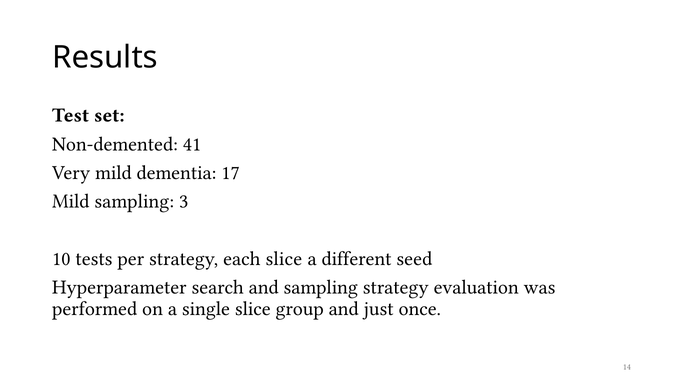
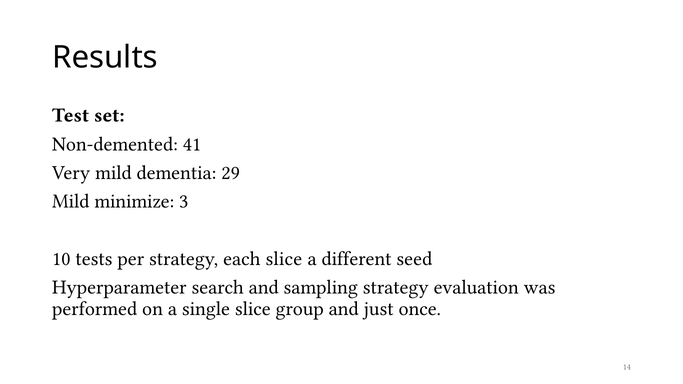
17: 17 -> 29 (231, 173)
Mild sampling: sampling -> minimize (134, 201)
